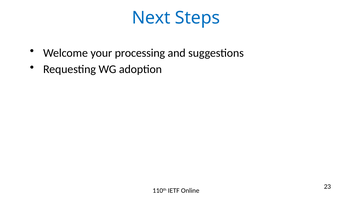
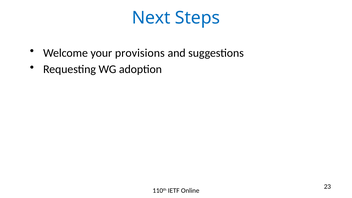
processing: processing -> provisions (140, 53)
